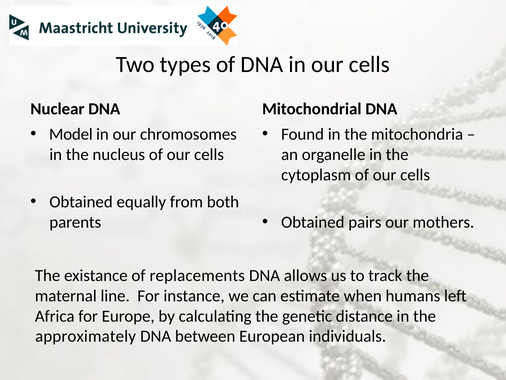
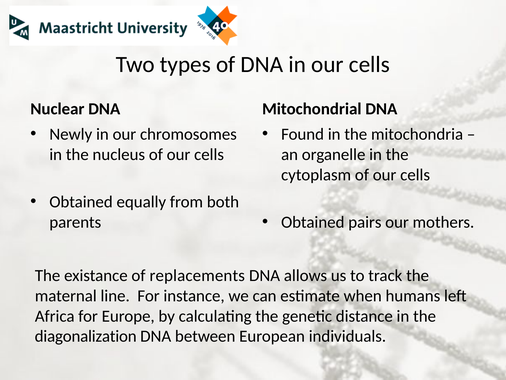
Model: Model -> Newly (71, 134)
approximately: approximately -> diagonalization (86, 336)
